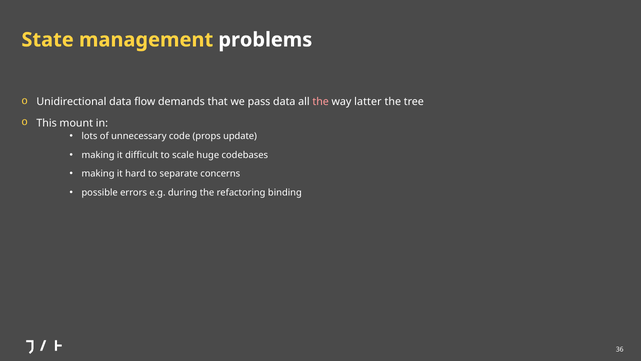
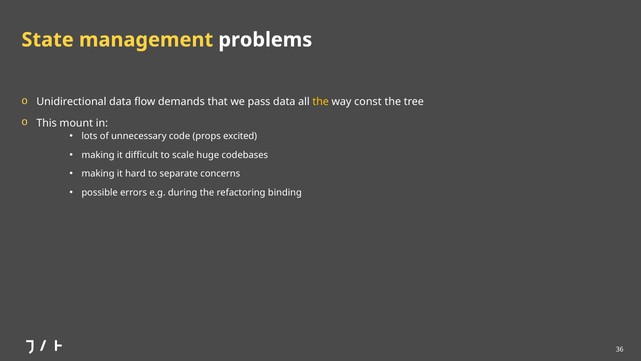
the colour: pink -> yellow (321, 102)
latter: latter -> const (368, 102)
update: update -> excited (240, 136)
